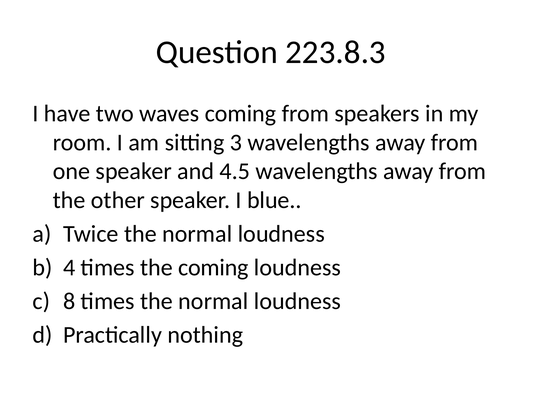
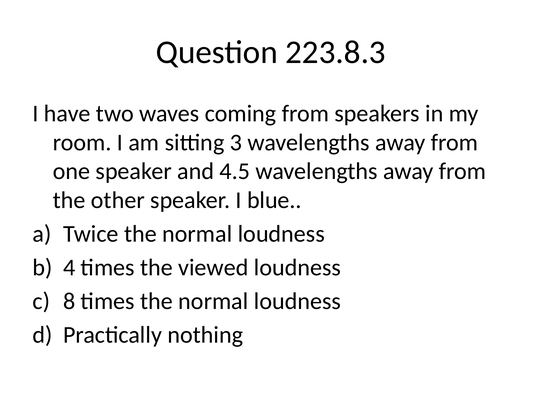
the coming: coming -> viewed (213, 268)
